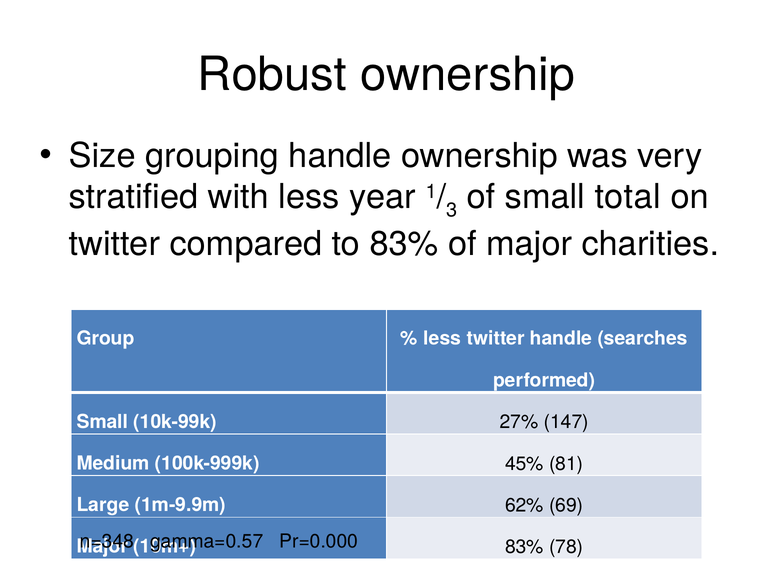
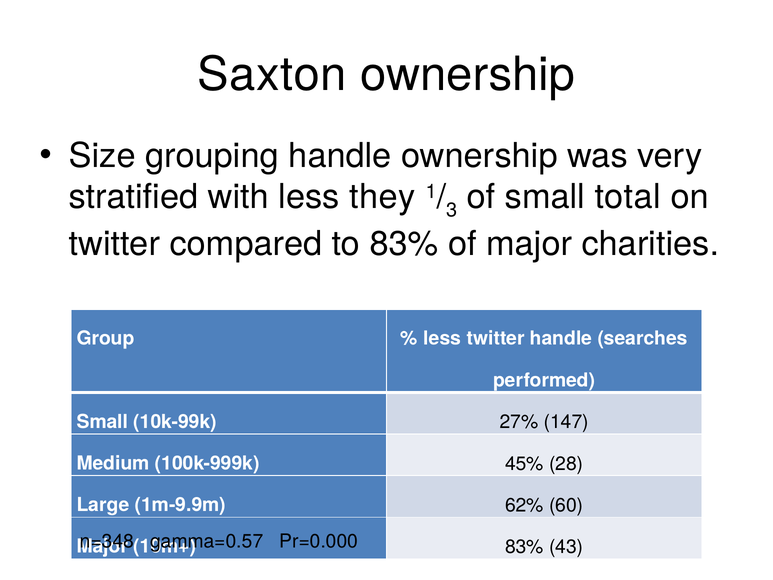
Robust: Robust -> Saxton (272, 75)
year: year -> they (382, 197)
81: 81 -> 28 (566, 464)
69: 69 -> 60 (566, 505)
78: 78 -> 43 (566, 547)
